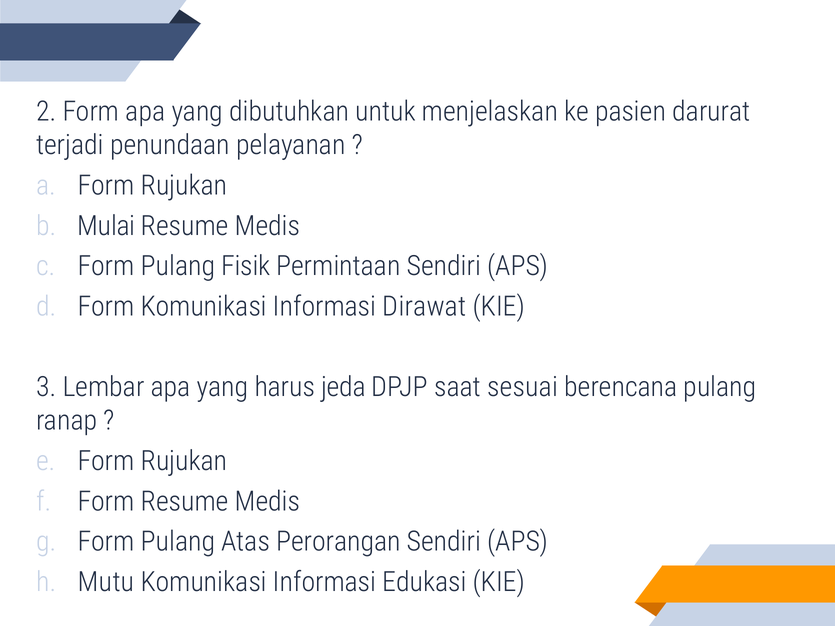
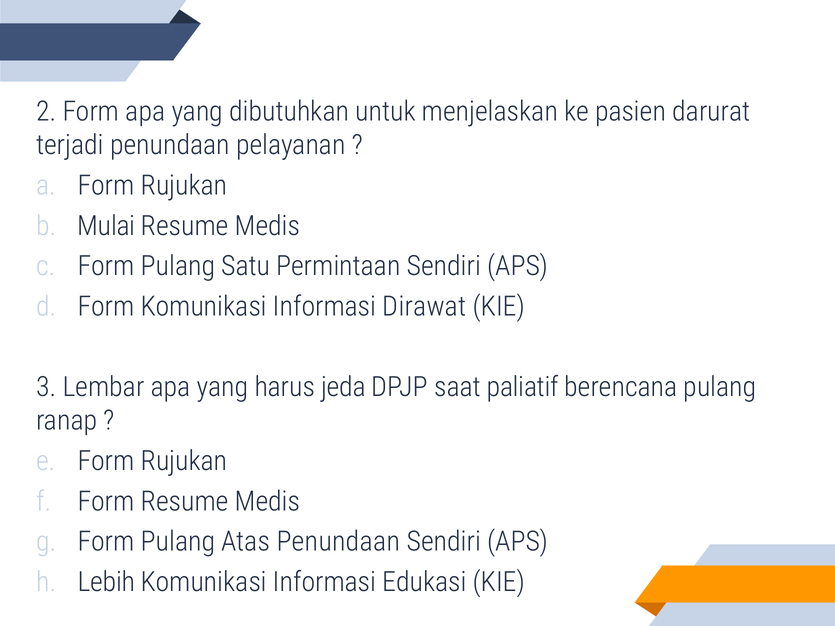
Fisik: Fisik -> Satu (246, 266)
sesuai: sesuai -> paliatif (523, 387)
Atas Perorangan: Perorangan -> Penundaan (338, 542)
Mutu: Mutu -> Lebih (106, 582)
